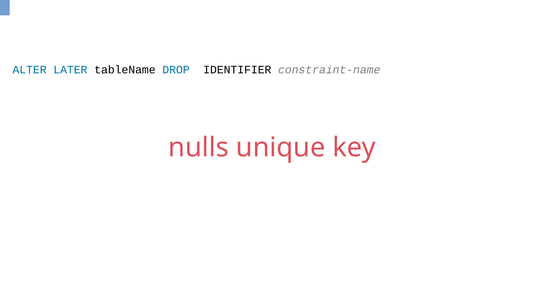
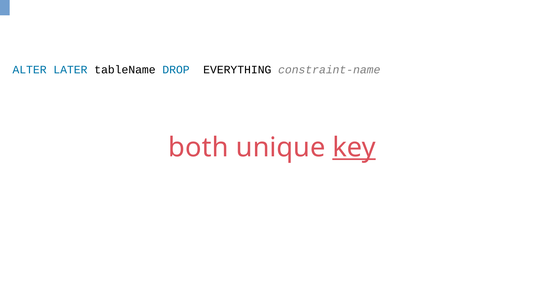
IDENTIFIER: IDENTIFIER -> EVERYTHING (237, 70)
nulls: nulls -> both (198, 148)
key underline: none -> present (354, 148)
